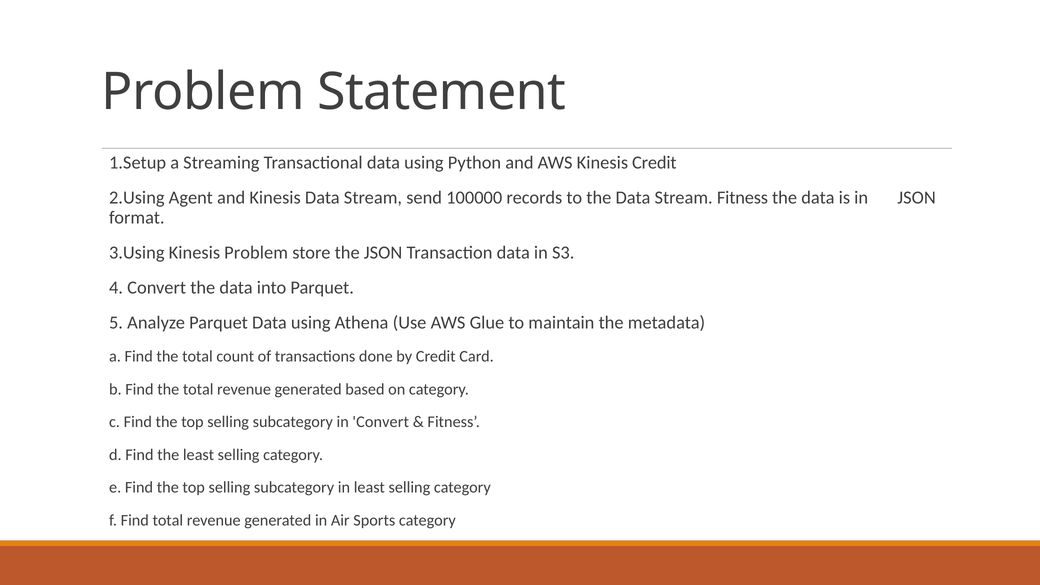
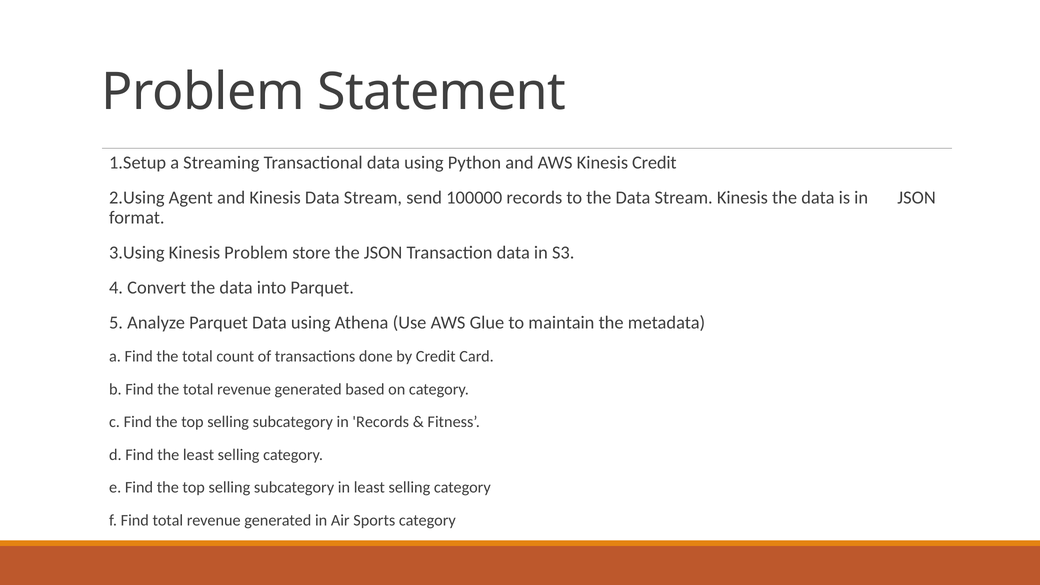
Stream Fitness: Fitness -> Kinesis (742, 198)
in Convert: Convert -> Records (381, 422)
